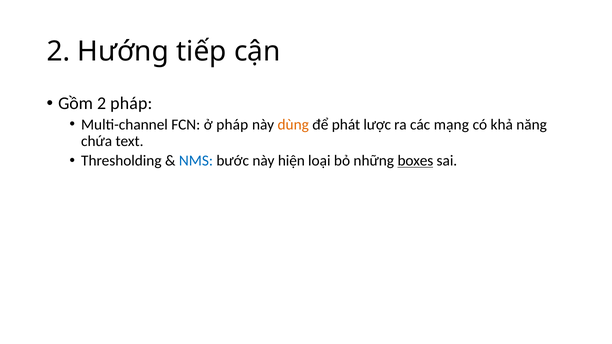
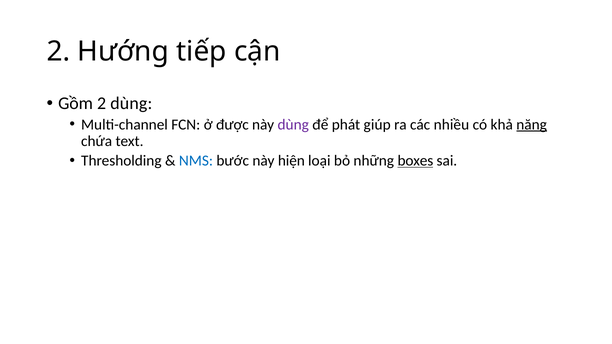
2 pháp: pháp -> dùng (131, 103)
ở pháp: pháp -> được (232, 125)
dùng colour: orange -> purple (293, 125)
lược: lược -> giúp (377, 125)
mạng: mạng -> nhiều (451, 125)
năng underline: none -> present (532, 125)
